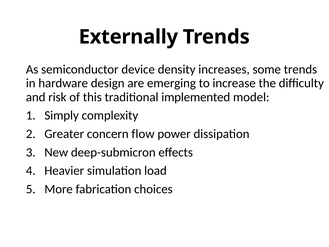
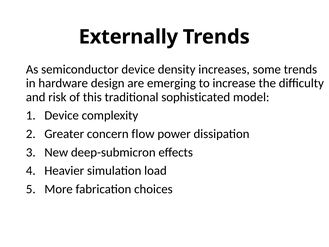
implemented: implemented -> sophisticated (196, 97)
Simply: Simply -> Device (62, 115)
